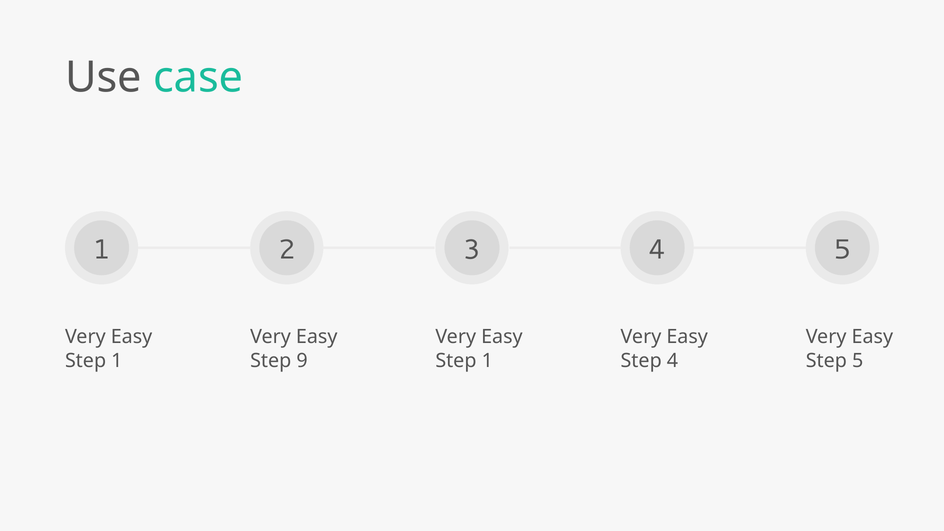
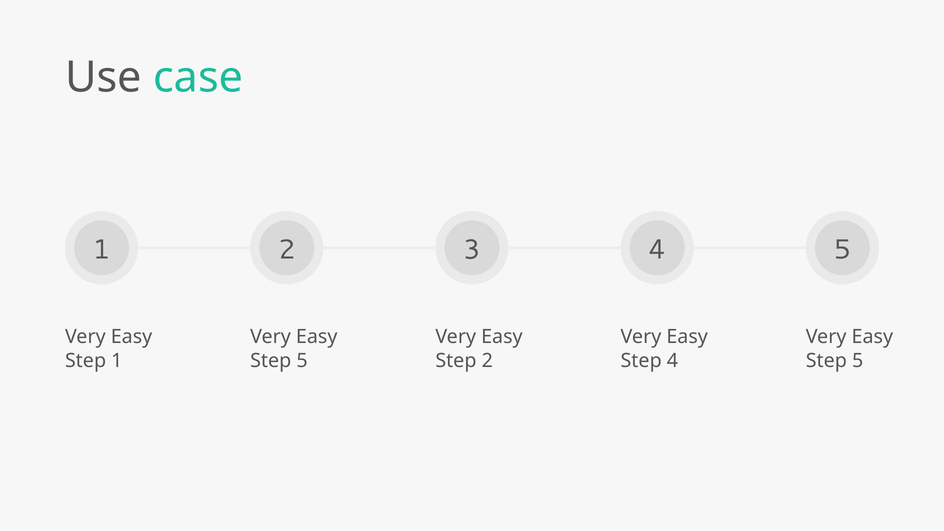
9: 9 -> 5 (302, 361)
1: 1 -> 2 (487, 361)
